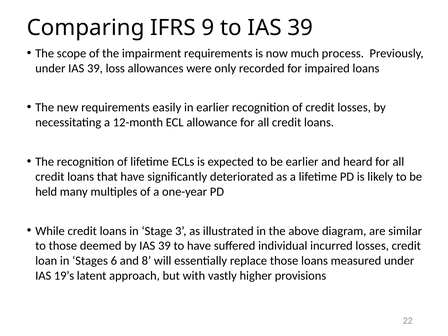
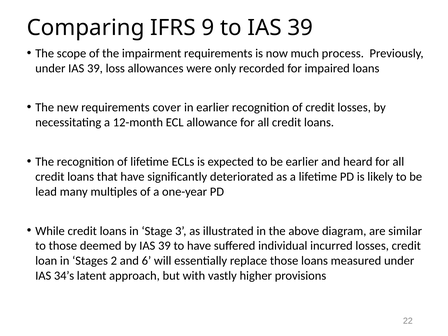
easily: easily -> cover (167, 108)
held: held -> lead (46, 192)
6: 6 -> 2 (114, 261)
8: 8 -> 6 (146, 261)
19’s: 19’s -> 34’s (64, 276)
